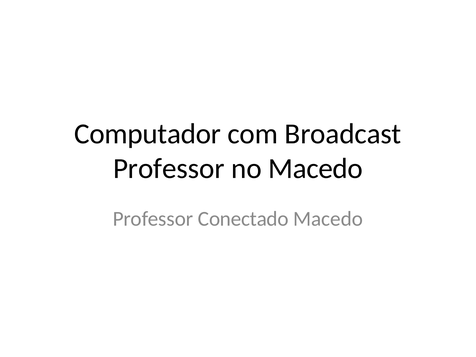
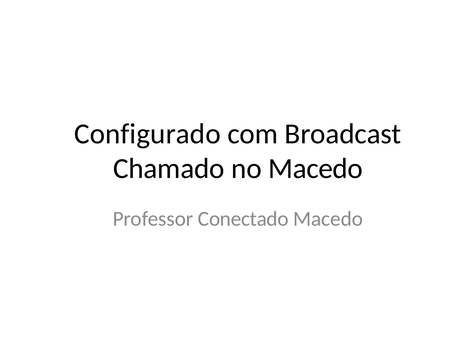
Computador: Computador -> Configurado (147, 134)
Professor: Professor -> Chamado (169, 169)
